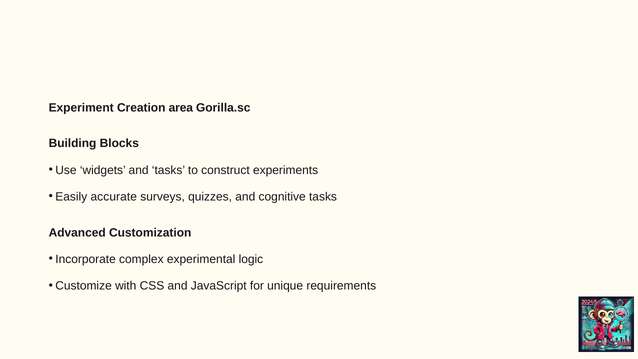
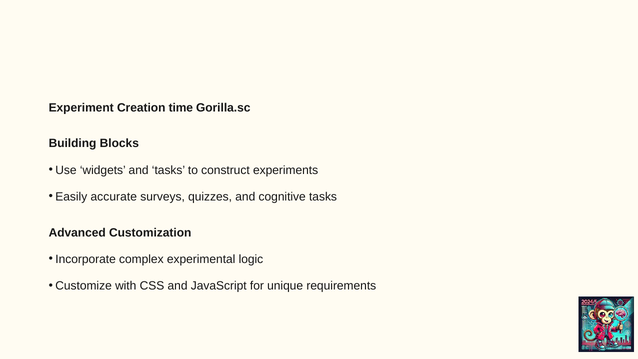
area: area -> time (181, 108)
